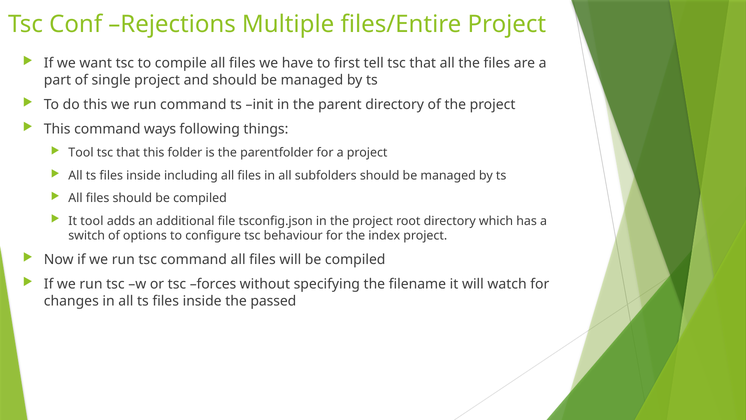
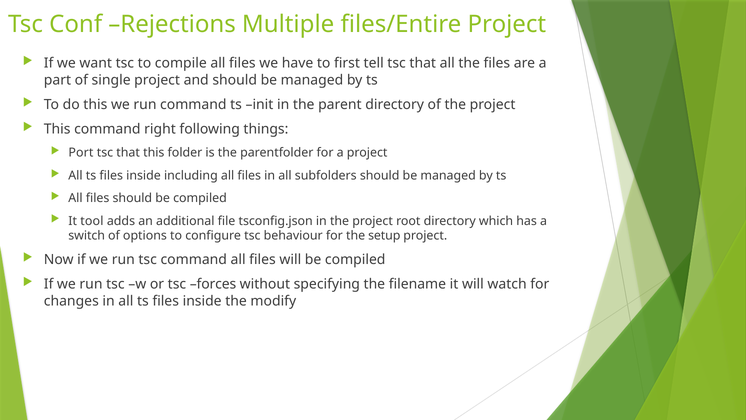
ways: ways -> right (160, 129)
Tool: Tool -> Port (81, 153)
index: index -> setup (384, 236)
passed: passed -> modify (273, 301)
